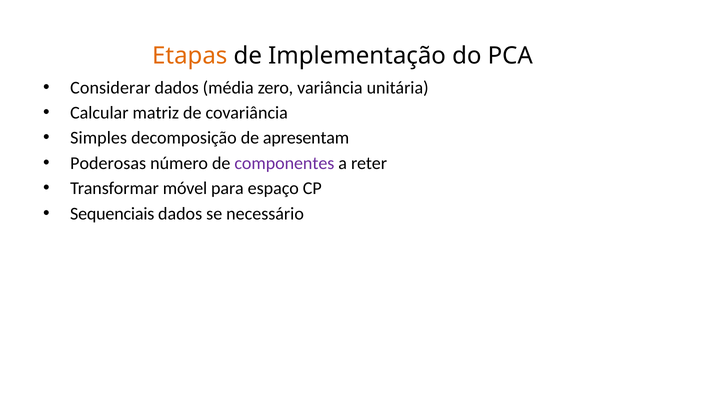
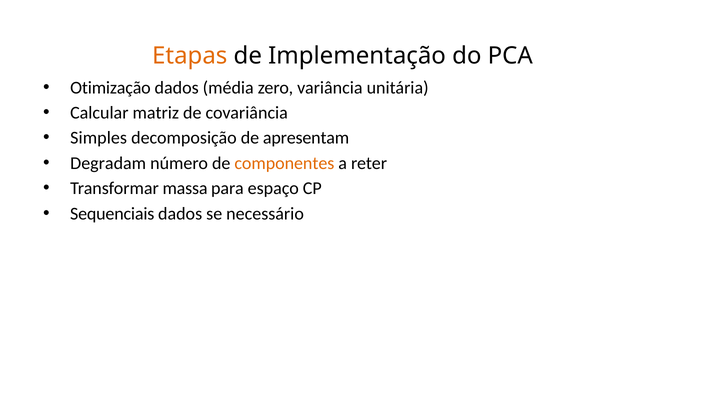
Considerar: Considerar -> Otimização (110, 88)
Poderosas: Poderosas -> Degradam (108, 163)
componentes colour: purple -> orange (284, 163)
móvel: móvel -> massa (185, 189)
